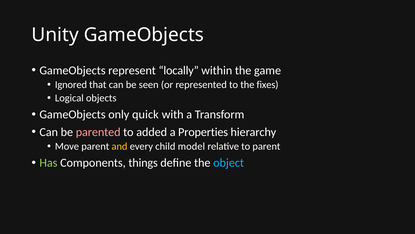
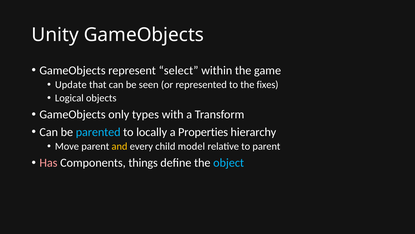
locally: locally -> select (179, 70)
Ignored: Ignored -> Update (71, 84)
quick: quick -> types (145, 114)
parented colour: pink -> light blue (98, 132)
added: added -> locally (152, 132)
Has colour: light green -> pink (48, 162)
